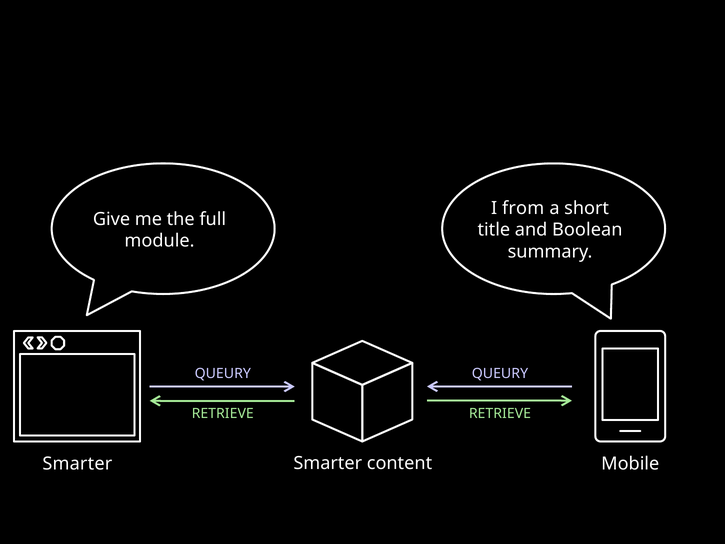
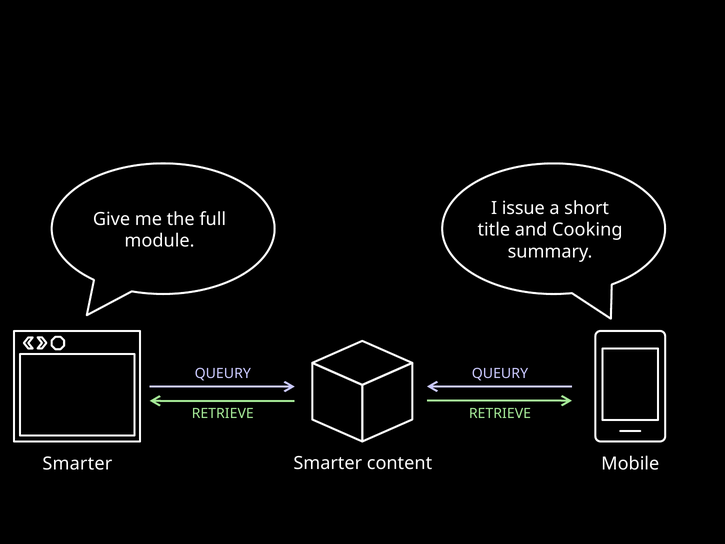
from: from -> issue (523, 208)
Boolean: Boolean -> Cooking (587, 230)
